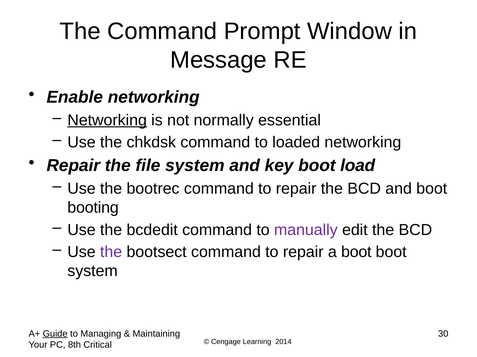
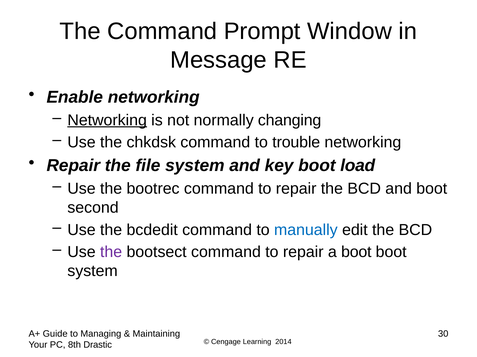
essential: essential -> changing (290, 120)
loaded: loaded -> trouble (296, 143)
booting: booting -> second (93, 208)
manually colour: purple -> blue (306, 230)
Guide underline: present -> none (55, 334)
Critical: Critical -> Drastic (98, 346)
